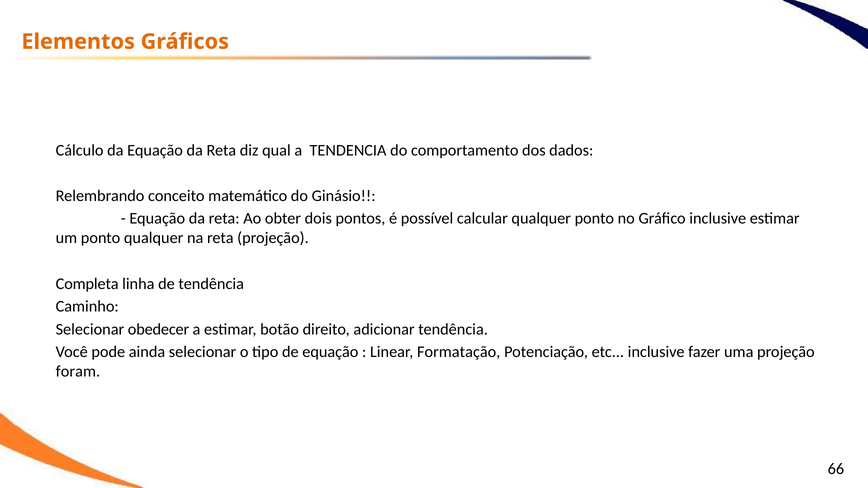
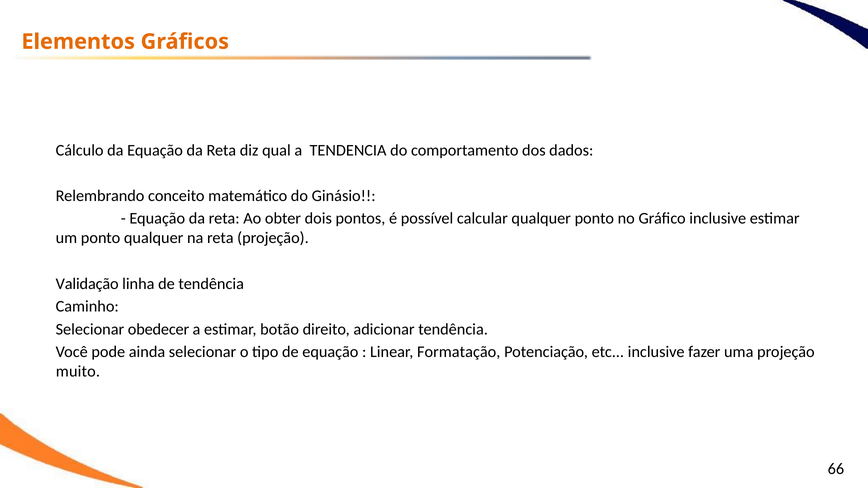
Completa: Completa -> Validação (87, 284)
foram: foram -> muito (78, 372)
